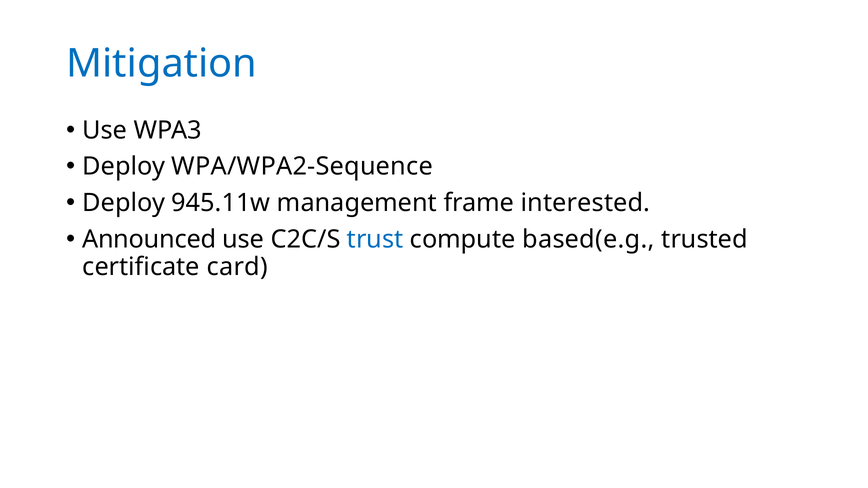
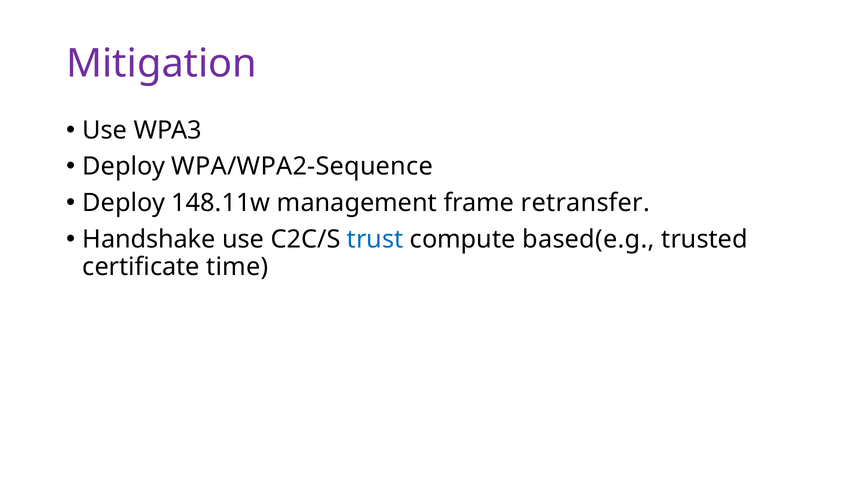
Mitigation colour: blue -> purple (162, 64)
945.11w: 945.11w -> 148.11w (221, 203)
interested: interested -> retransfer (585, 203)
Announced: Announced -> Handshake (149, 239)
card: card -> time (237, 267)
